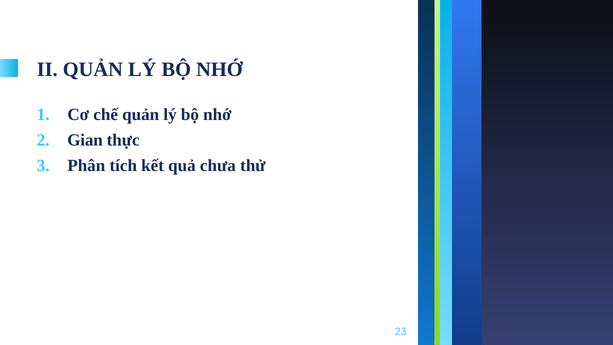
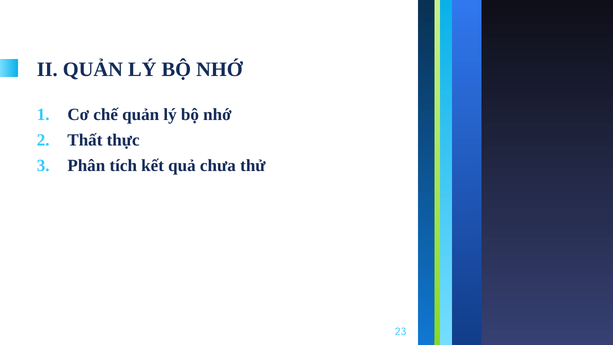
Gian: Gian -> Thất (85, 140)
